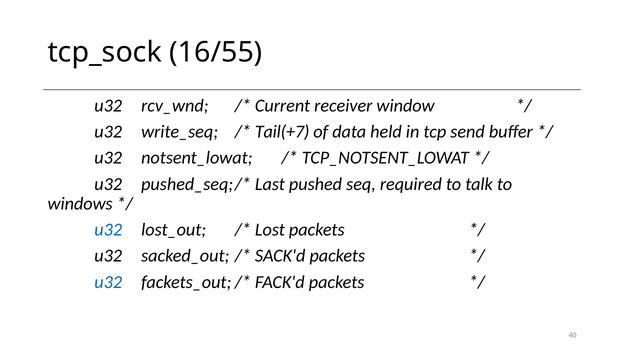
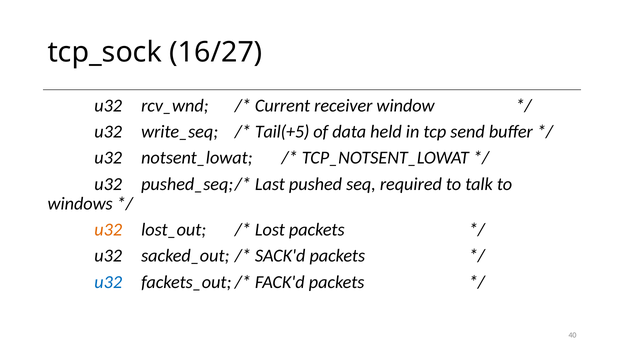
16/55: 16/55 -> 16/27 (216, 52)
Tail(+7: Tail(+7 -> Tail(+5 (282, 132)
u32 colour: blue -> orange (108, 230)
